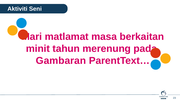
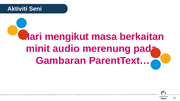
matlamat: matlamat -> mengikut (67, 37)
tahun: tahun -> audio (66, 49)
